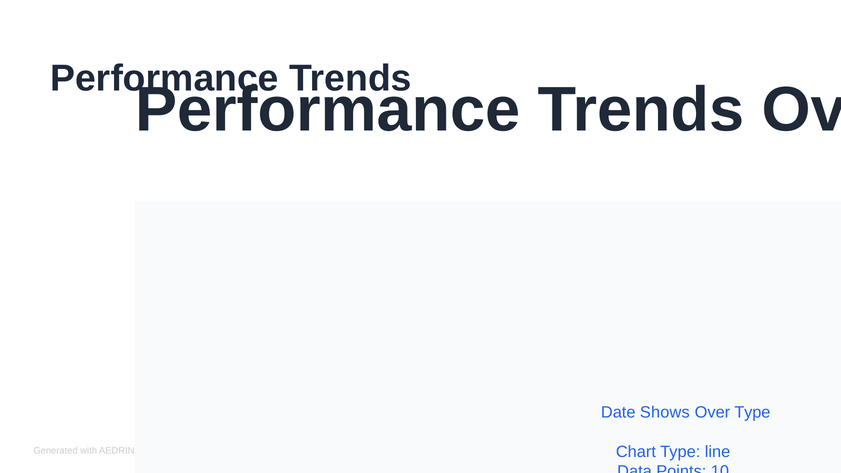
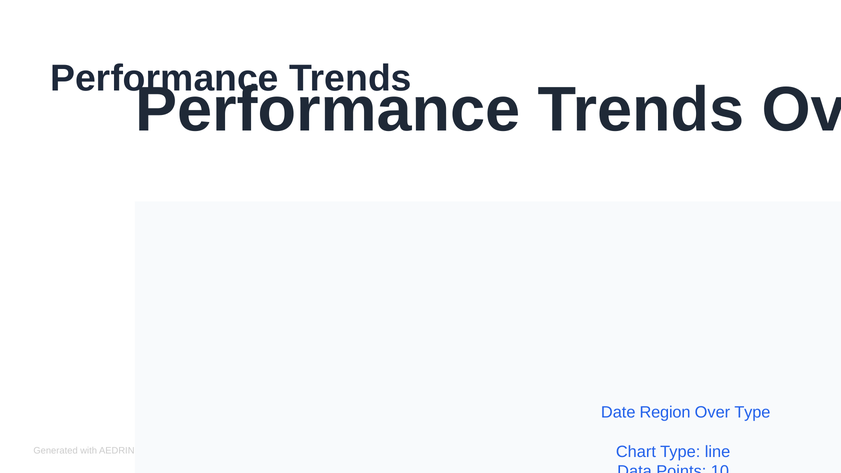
Shows: Shows -> Region (665, 413)
